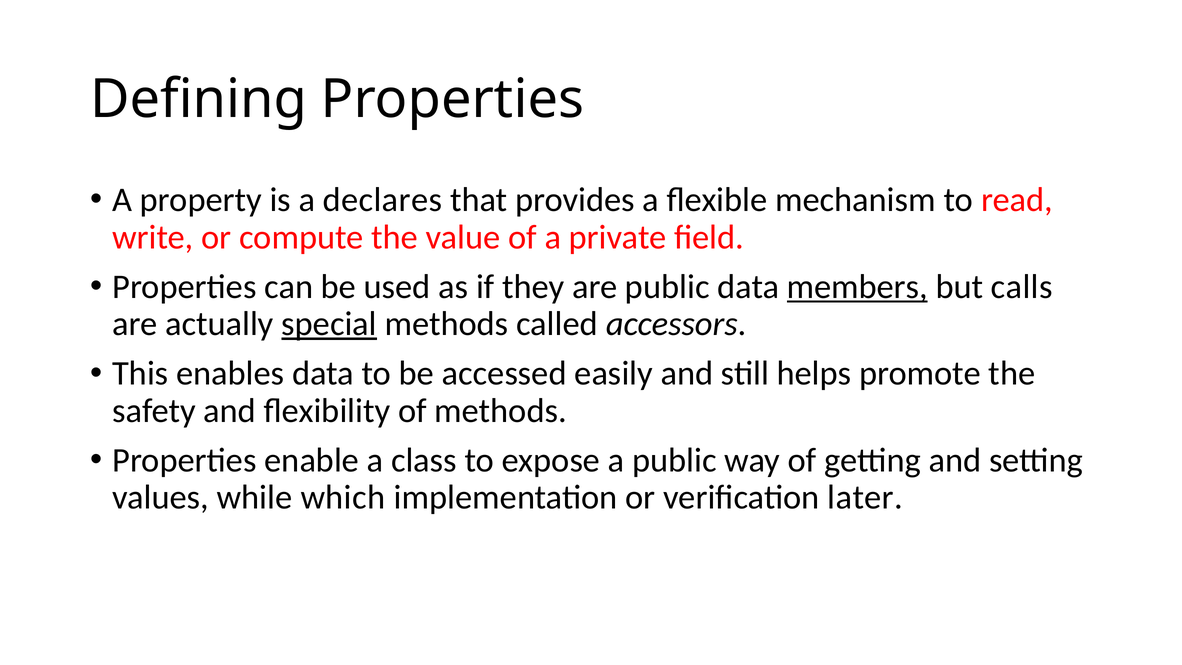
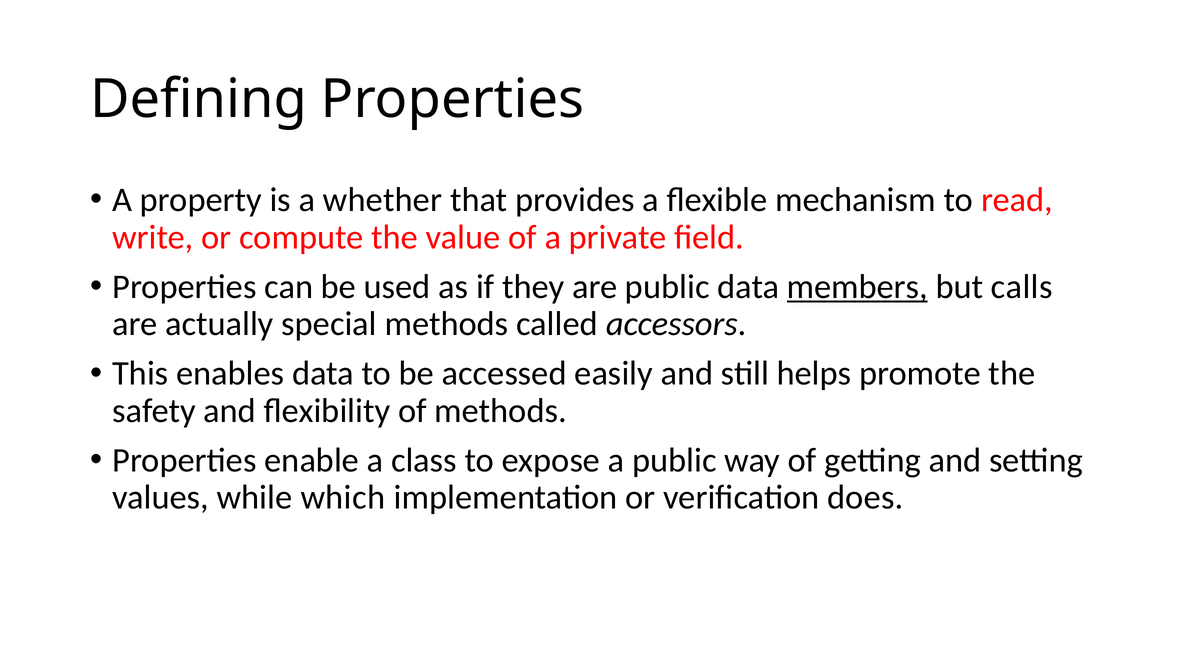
declares: declares -> whether (383, 200)
special underline: present -> none (329, 324)
later: later -> does (865, 497)
